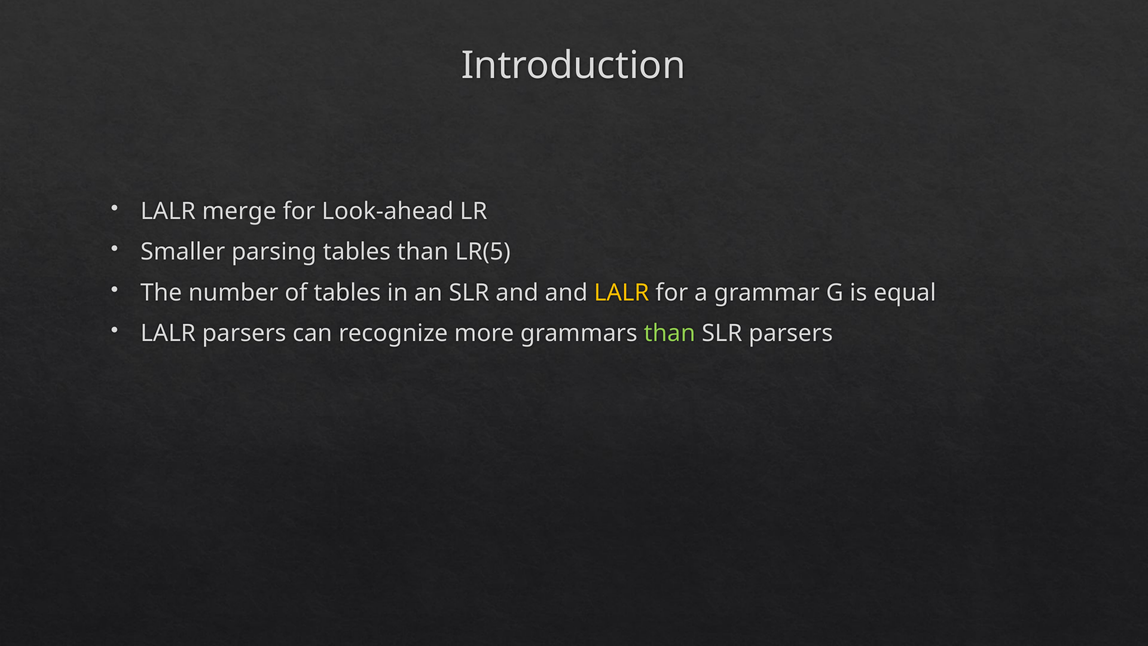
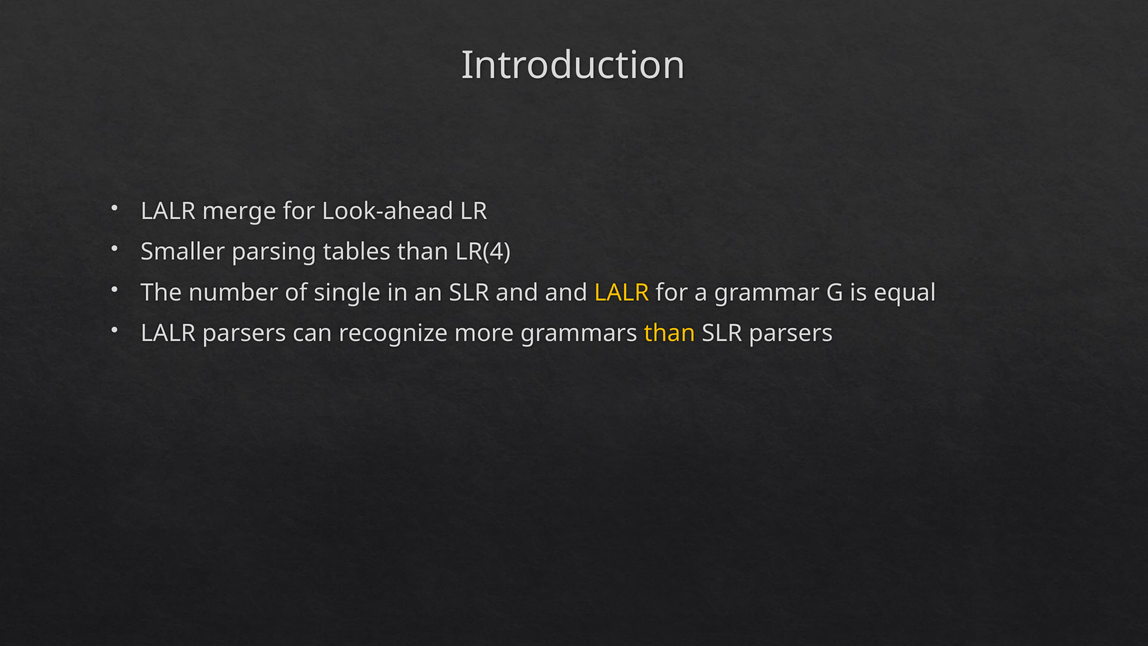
LR(5: LR(5 -> LR(4 (483, 252)
of tables: tables -> single (347, 293)
than colour: light green -> yellow (670, 333)
